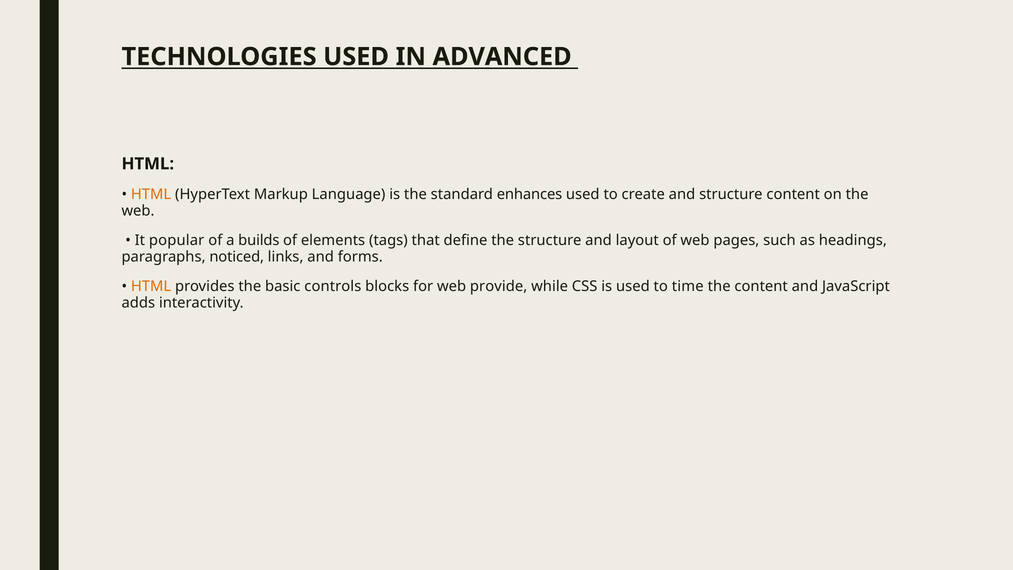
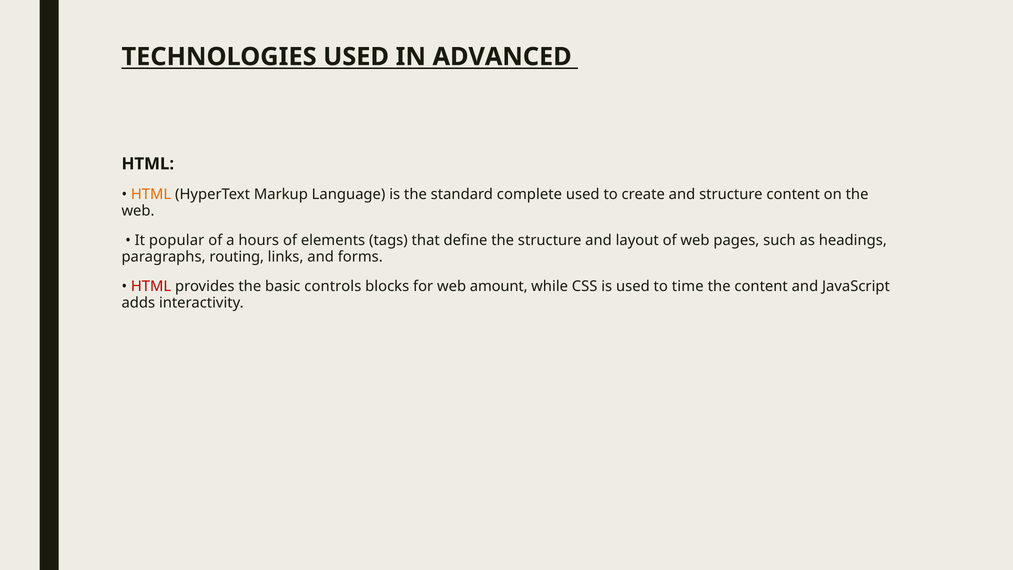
enhances: enhances -> complete (529, 194)
builds: builds -> hours (259, 240)
noticed: noticed -> routing (237, 257)
HTML colour: orange -> red (151, 286)
provide: provide -> amount (499, 286)
